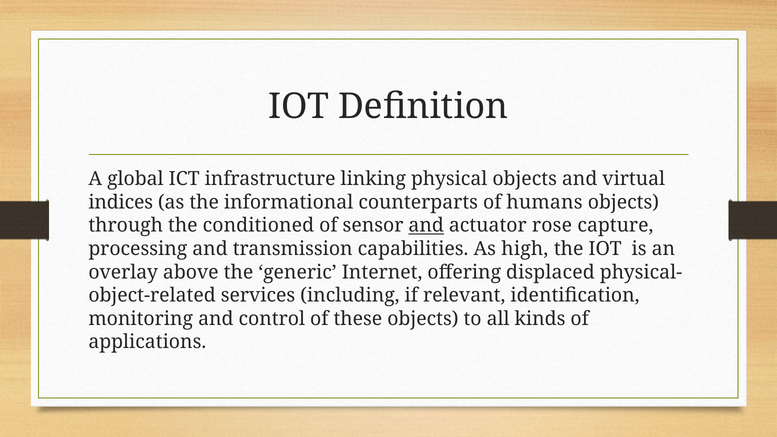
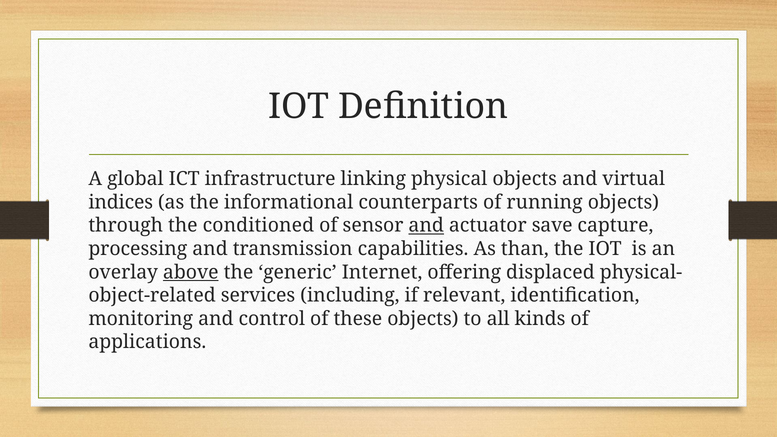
humans: humans -> running (545, 202)
rose: rose -> save (552, 226)
high: high -> than (525, 249)
above underline: none -> present (191, 272)
